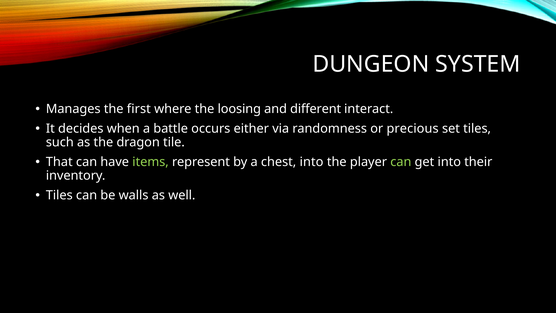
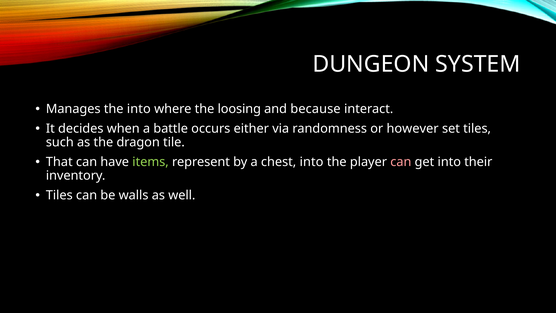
the first: first -> into (139, 109)
different: different -> because (315, 109)
precious: precious -> however (413, 129)
can colour: light green -> pink (401, 162)
